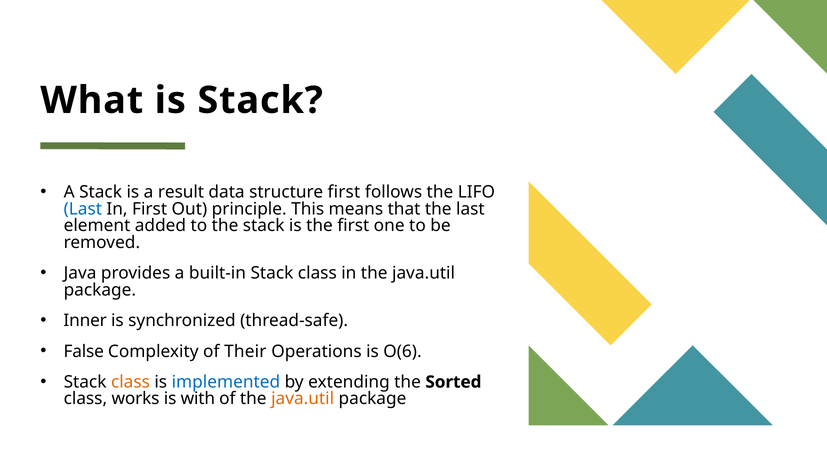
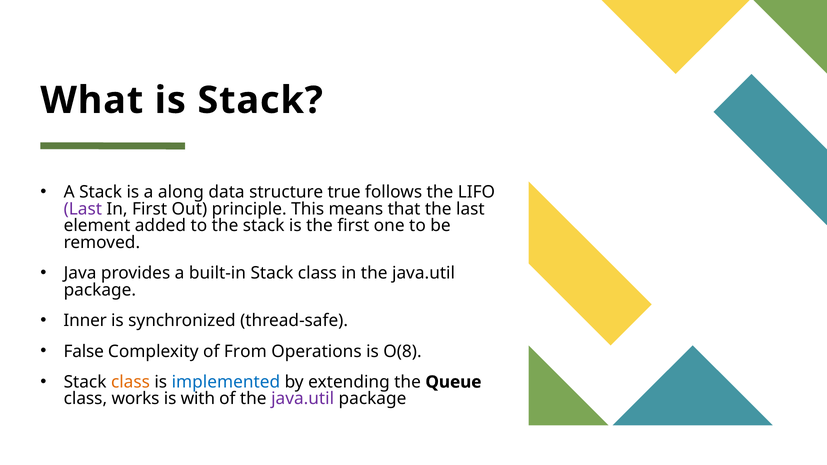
result: result -> along (181, 192)
structure first: first -> true (344, 192)
Last colour: blue -> purple (83, 209)
Their: Their -> From (245, 351)
O(6: O(6 -> O(8 (402, 351)
Sorted: Sorted -> Queue (453, 382)
java.util colour: orange -> purple (303, 399)
